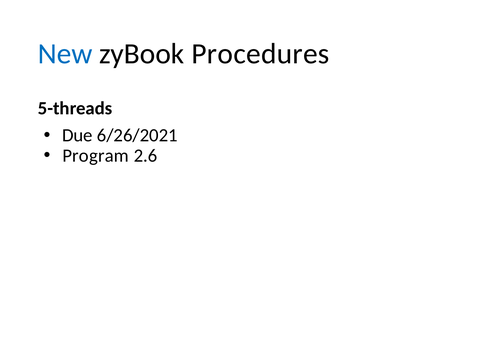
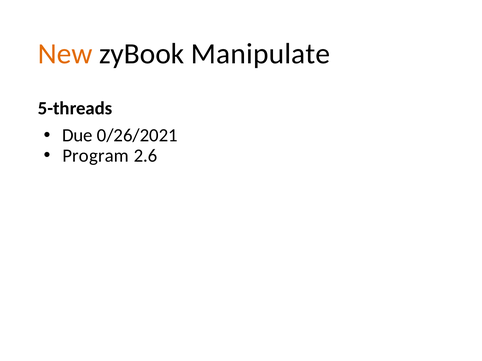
New colour: blue -> orange (65, 54)
Procedures: Procedures -> Manipulate (261, 54)
6/26/2021: 6/26/2021 -> 0/26/2021 (137, 136)
